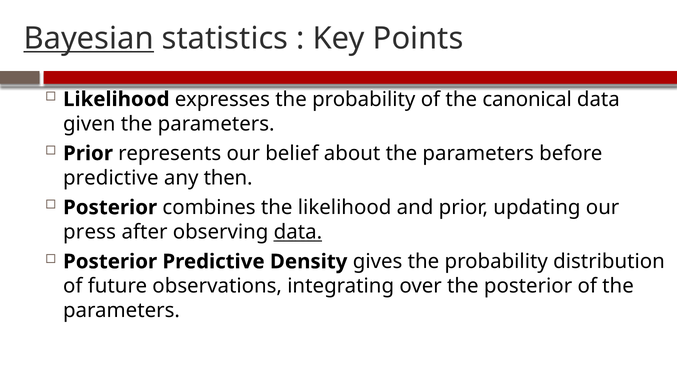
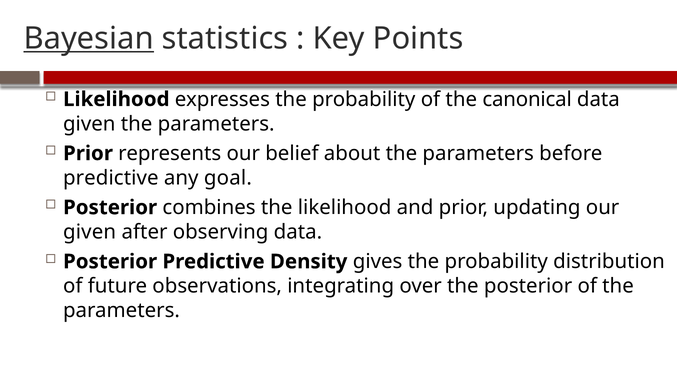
then: then -> goal (228, 178)
press: press -> given (90, 232)
data underline: present -> none (298, 232)
